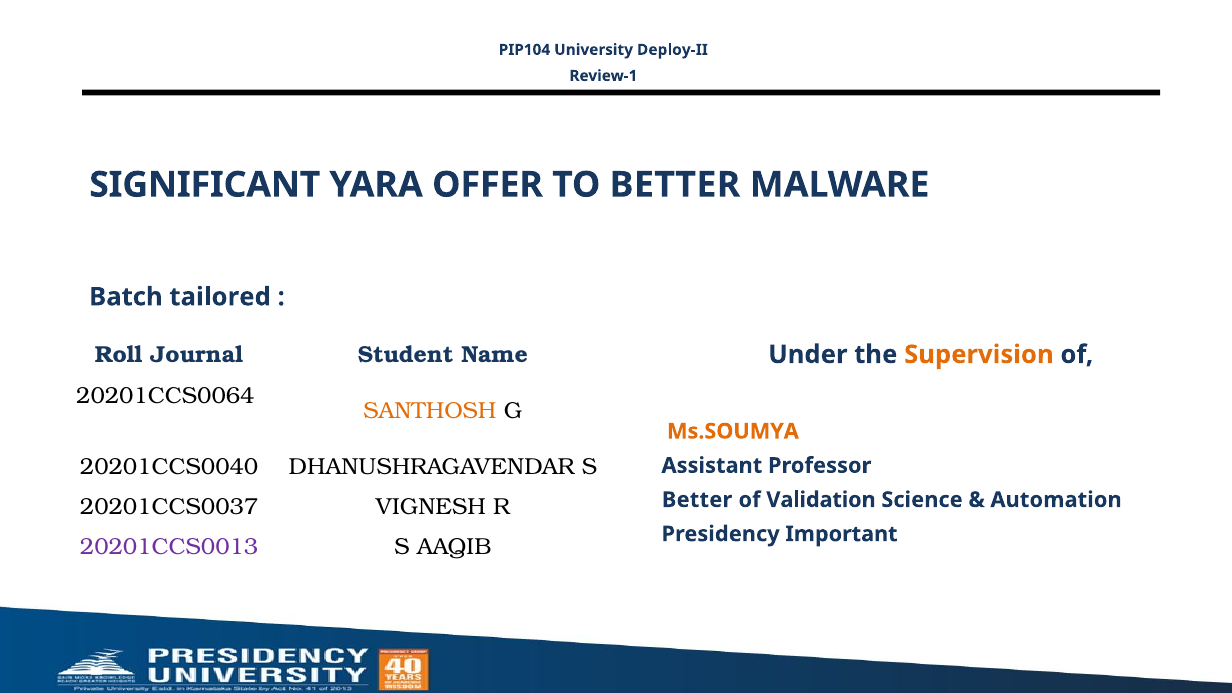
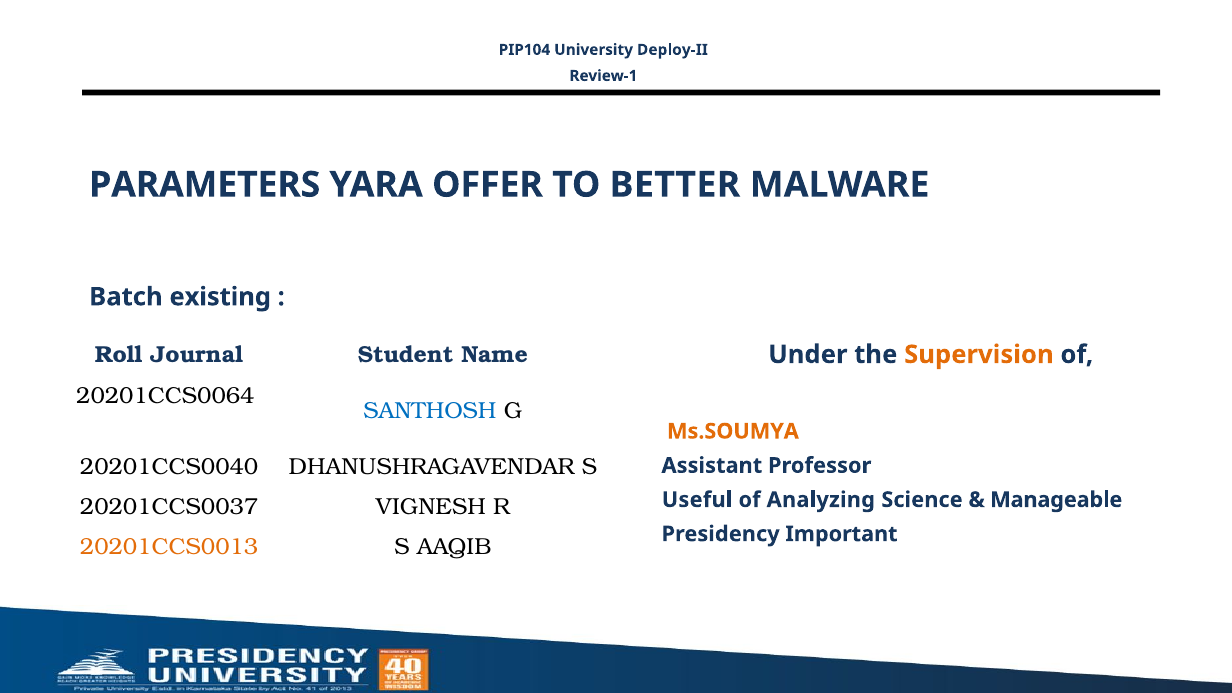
SIGNIFICANT: SIGNIFICANT -> PARAMETERS (205, 185)
tailored: tailored -> existing (220, 297)
SANTHOSH colour: orange -> blue (430, 411)
Better: Better -> Useful (697, 500)
Validation: Validation -> Analyzing (821, 500)
Automation: Automation -> Manageable (1056, 500)
20201CCS0013 colour: purple -> orange (169, 547)
